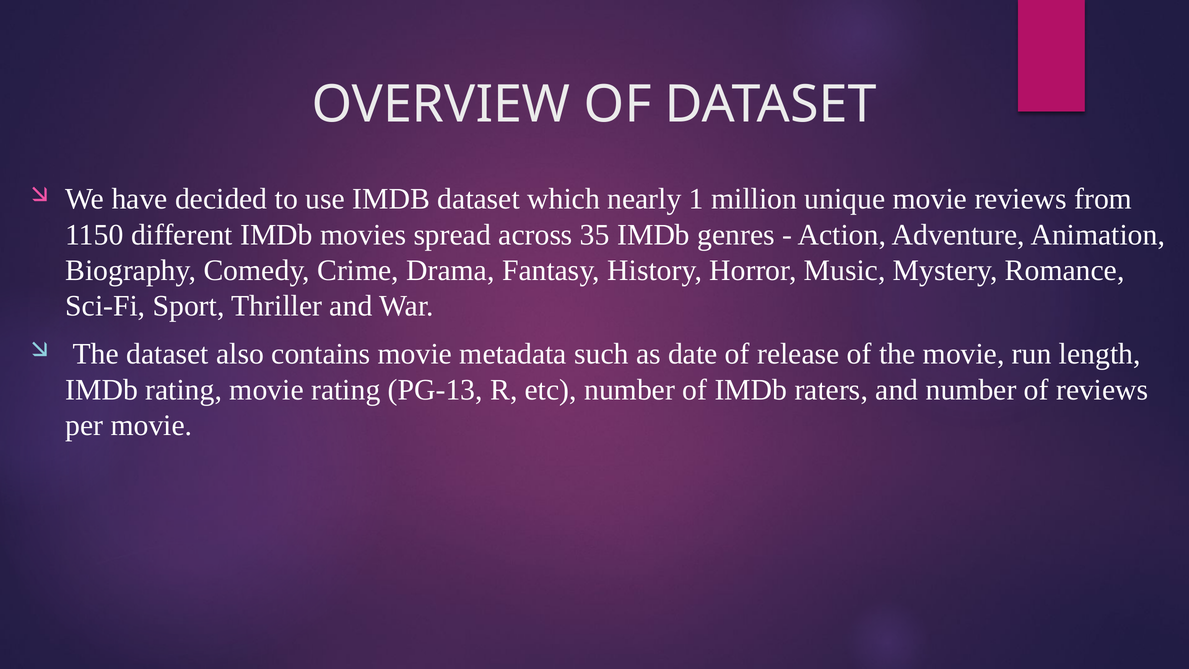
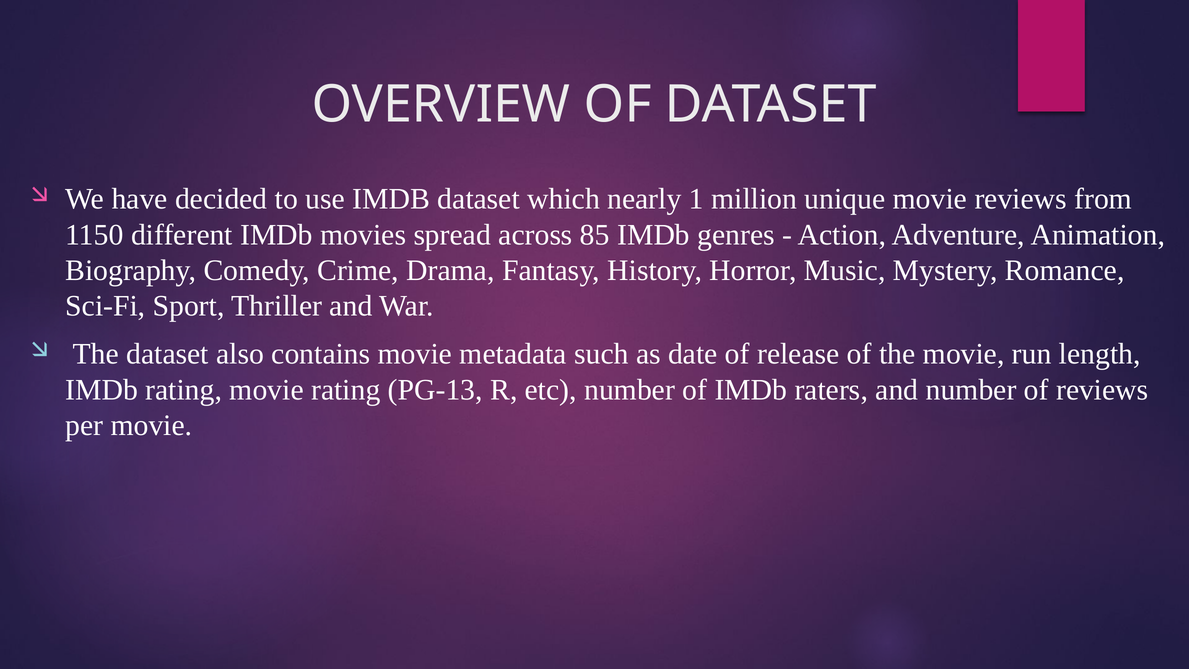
35: 35 -> 85 (595, 235)
